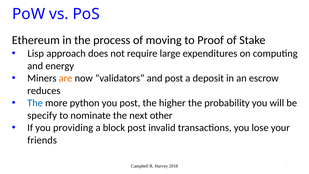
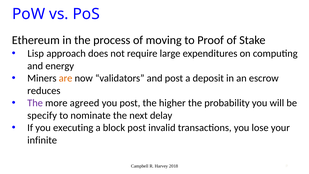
The colour: blue -> purple (35, 103)
python: python -> agreed (85, 103)
other: other -> delay (161, 115)
providing: providing -> executing (73, 128)
friends: friends -> infinite (42, 140)
